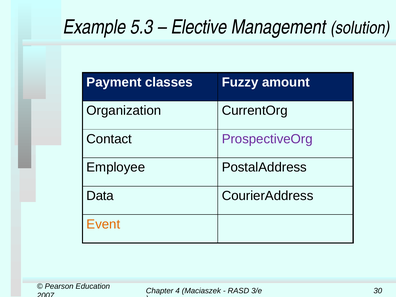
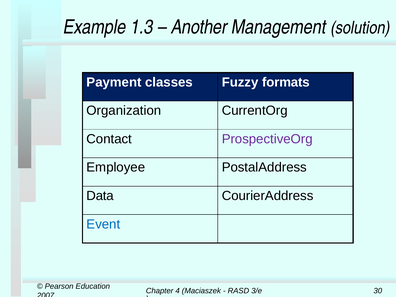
5.3: 5.3 -> 1.3 (142, 27)
Elective: Elective -> Another (199, 27)
amount: amount -> formats (286, 82)
Event colour: orange -> blue (103, 224)
